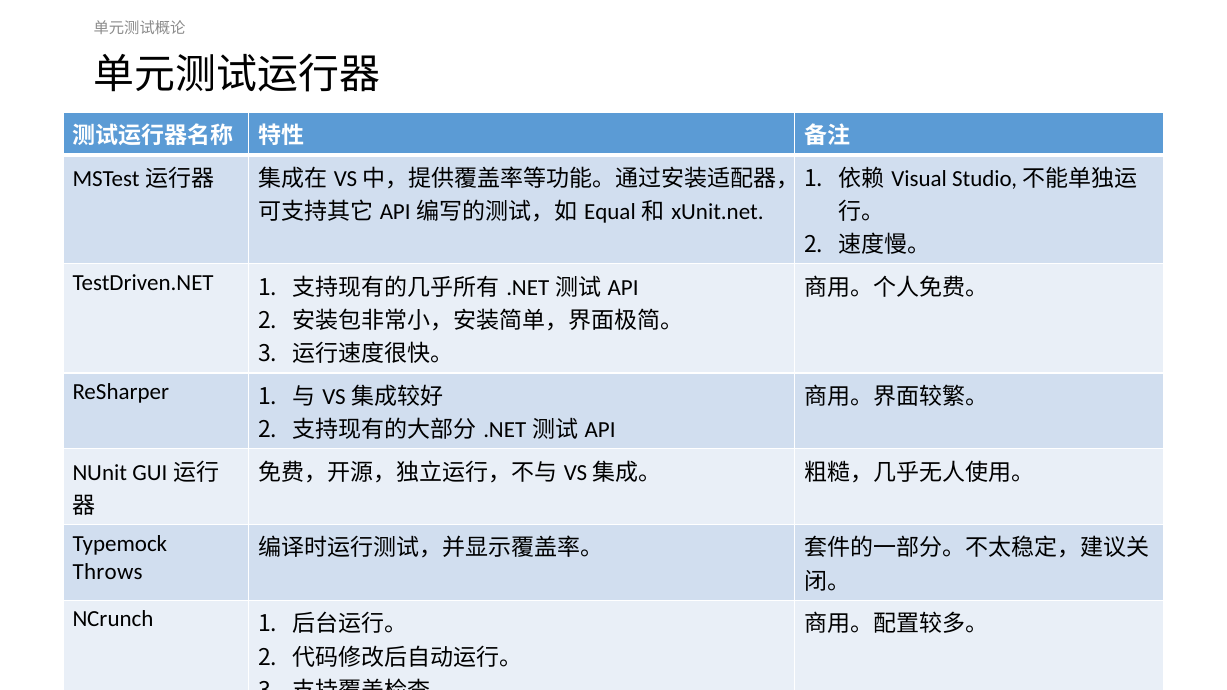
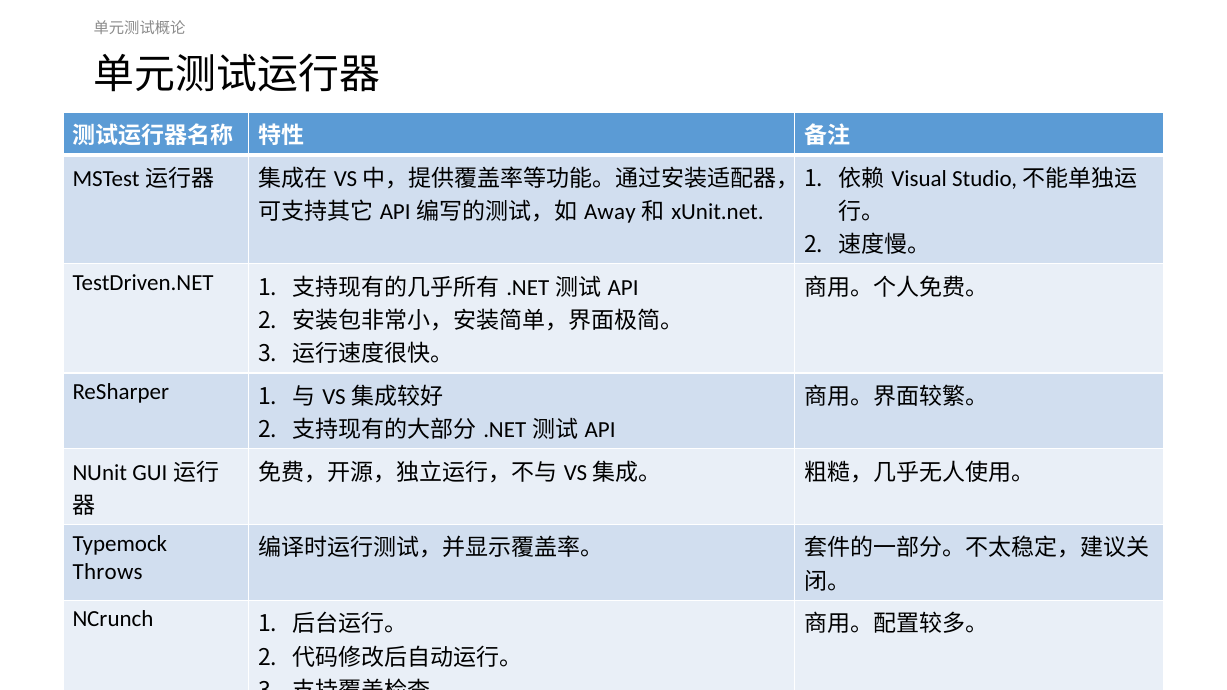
Equal: Equal -> Away (610, 212)
